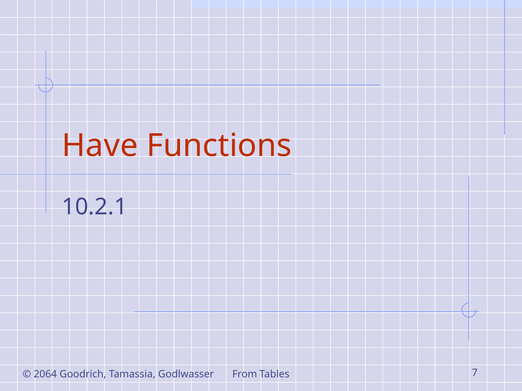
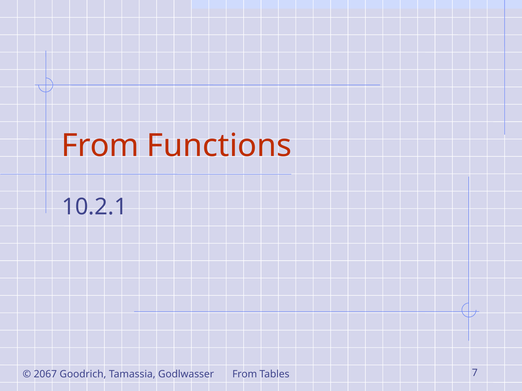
Have: Have -> From (100, 146)
2064: 2064 -> 2067 (45, 375)
